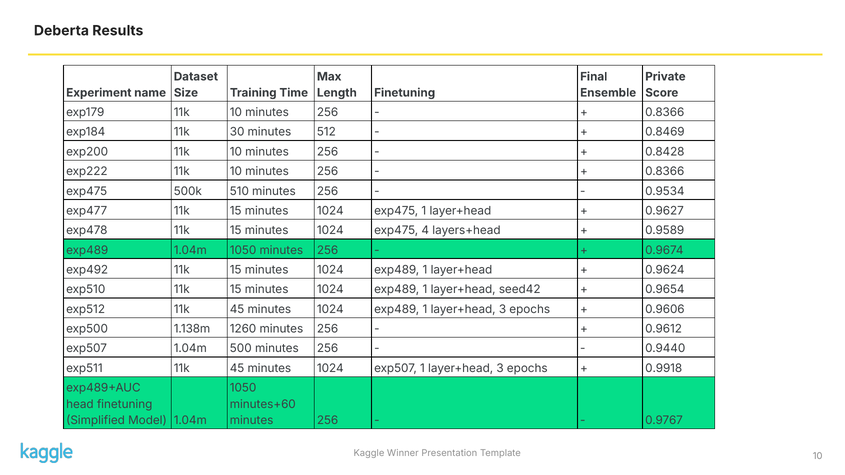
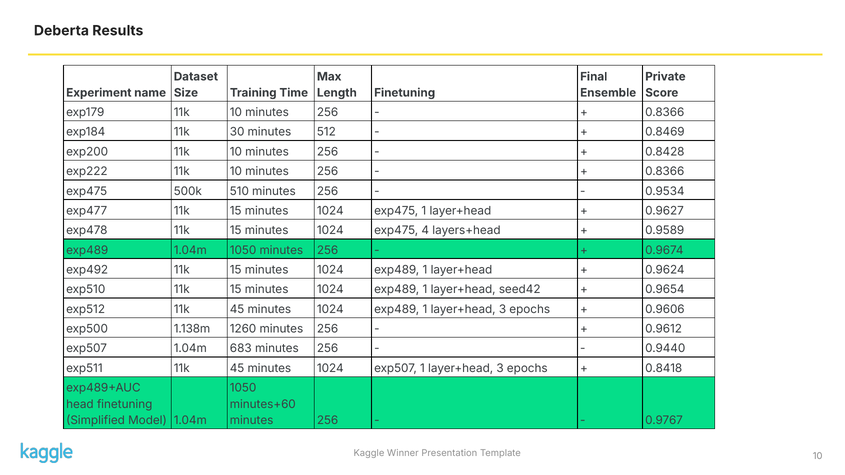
500: 500 -> 683 (241, 349)
0.9918: 0.9918 -> 0.8418 (664, 369)
